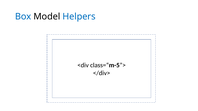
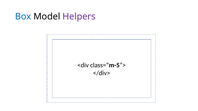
Helpers colour: blue -> purple (79, 17)
